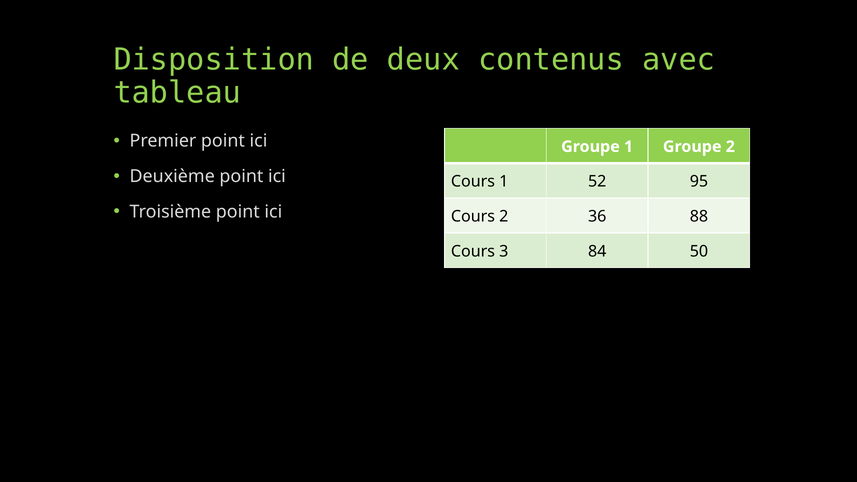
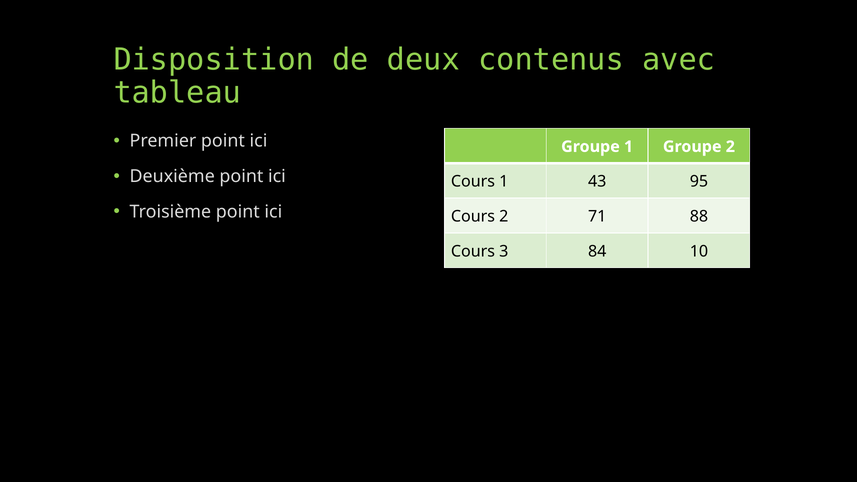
52: 52 -> 43 (597, 182)
36: 36 -> 71 (597, 216)
50: 50 -> 10 (699, 251)
